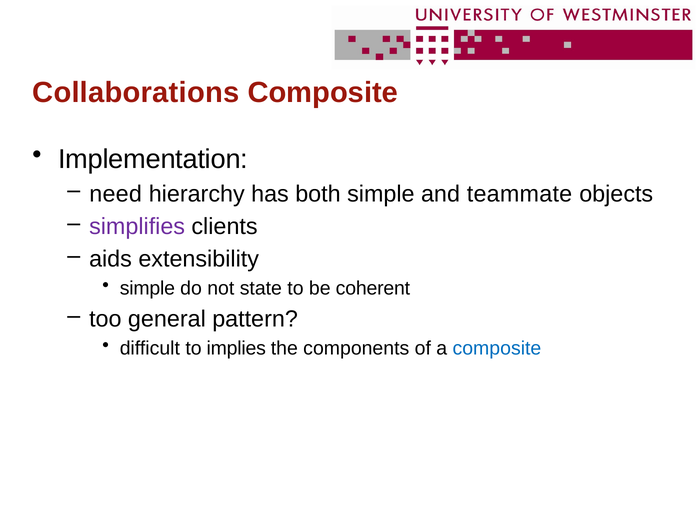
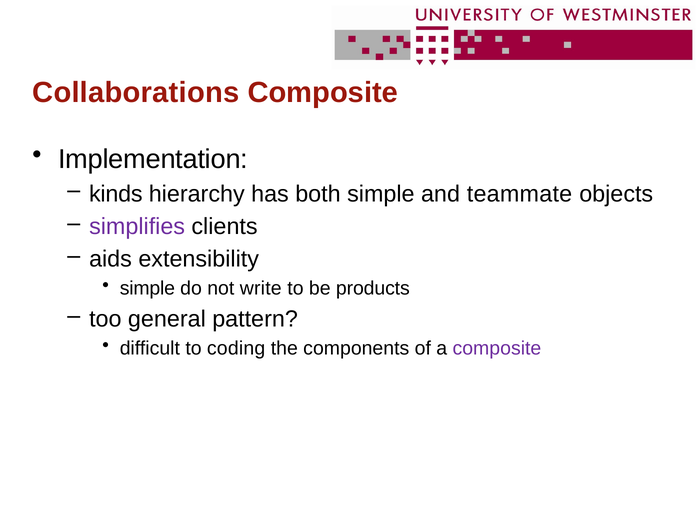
need: need -> kinds (116, 194)
state: state -> write (261, 289)
coherent: coherent -> products (373, 289)
implies: implies -> coding (236, 348)
composite colour: blue -> purple (497, 348)
